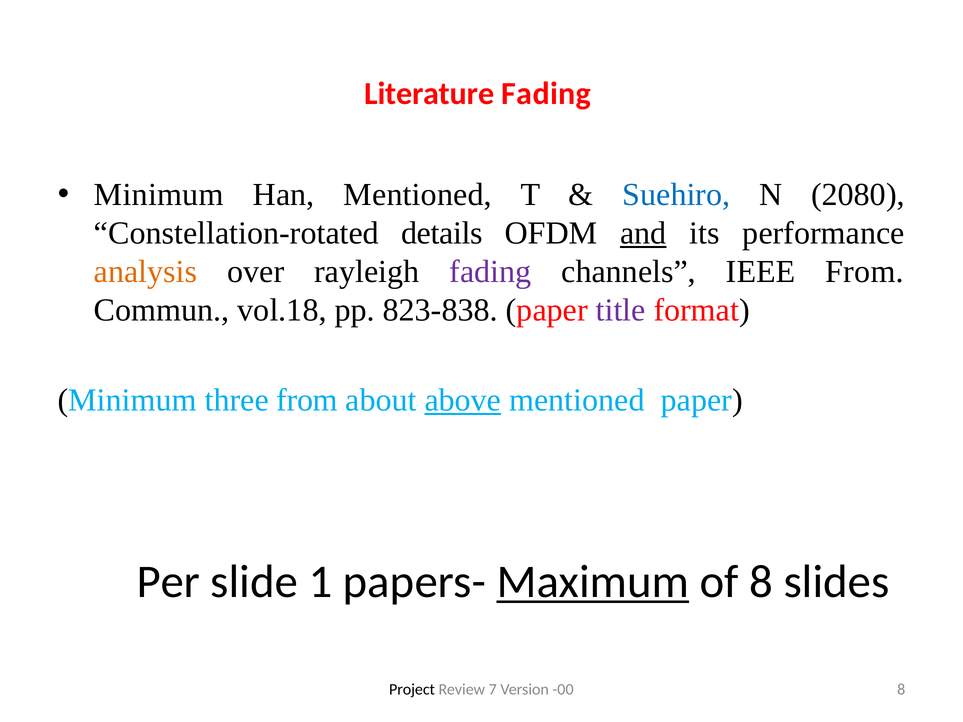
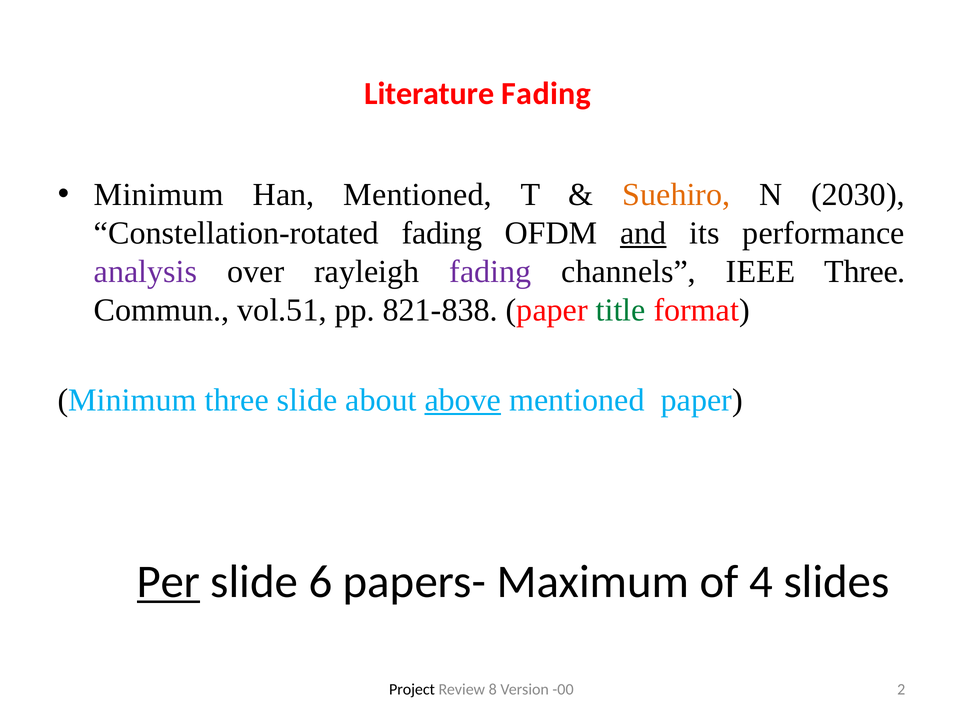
Suehiro colour: blue -> orange (676, 195)
2080: 2080 -> 2030 (858, 195)
Constellation-rotated details: details -> fading (442, 233)
analysis colour: orange -> purple (146, 272)
IEEE From: From -> Three (865, 272)
vol.18: vol.18 -> vol.51 (282, 310)
823-838: 823-838 -> 821-838 (440, 310)
title colour: purple -> green (621, 310)
three from: from -> slide (307, 400)
Per underline: none -> present (169, 582)
1: 1 -> 6 (320, 582)
Maximum underline: present -> none (593, 582)
of 8: 8 -> 4 (761, 582)
7: 7 -> 8 (493, 690)
-00 8: 8 -> 2 (901, 690)
